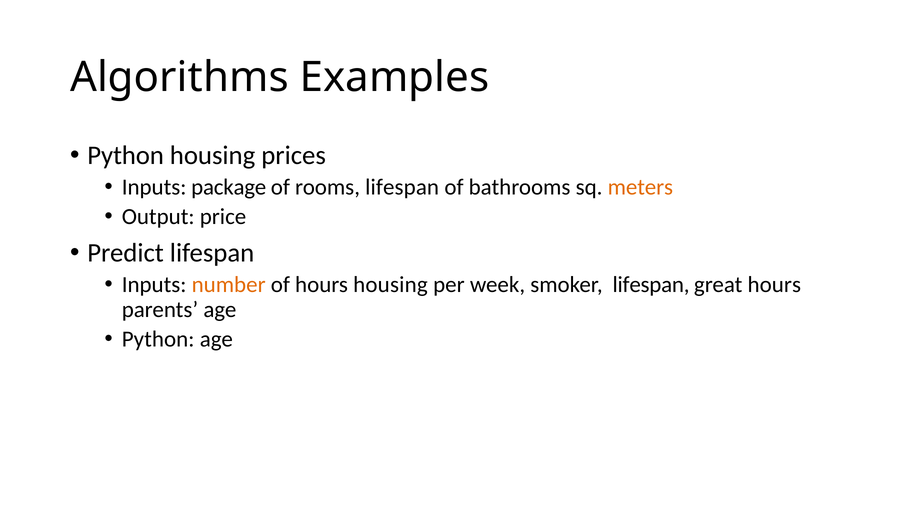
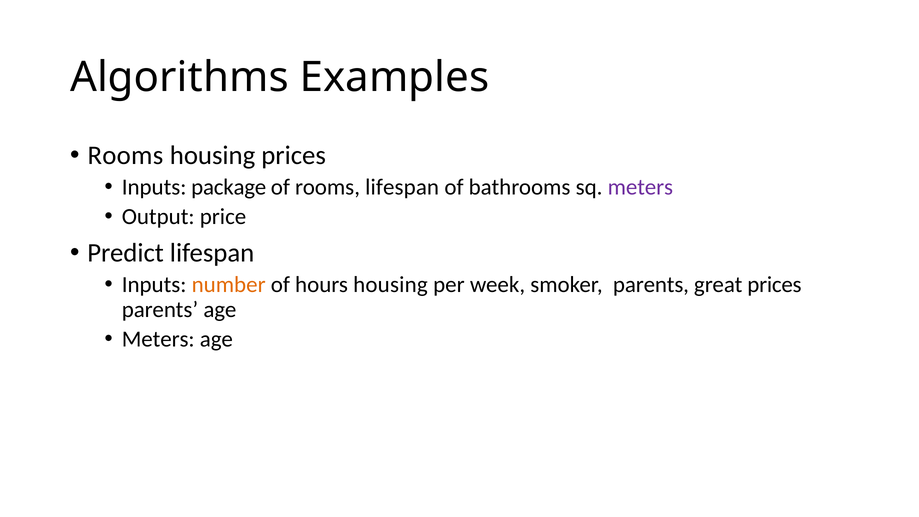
Python: Python -> Rooms (125, 155)
meters colour: orange -> purple (640, 187)
smoker lifespan: lifespan -> parents (651, 285)
great hours: hours -> prices (774, 285)
Python: Python -> Meters (158, 339)
